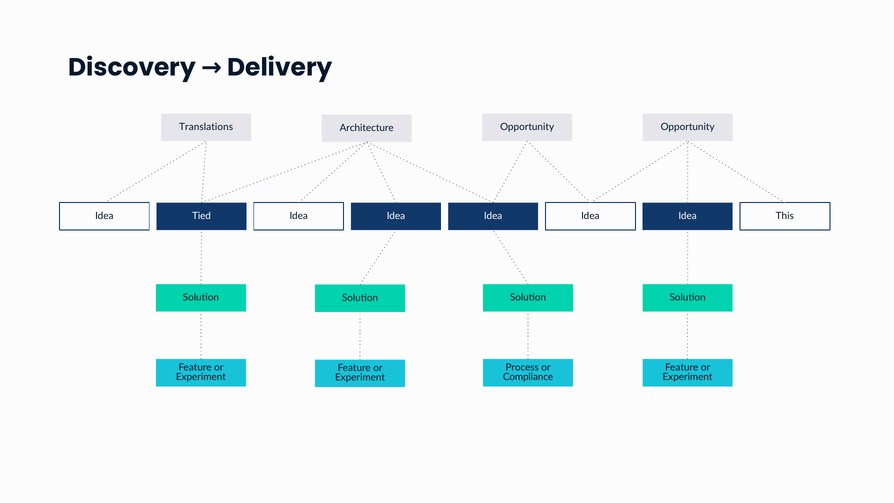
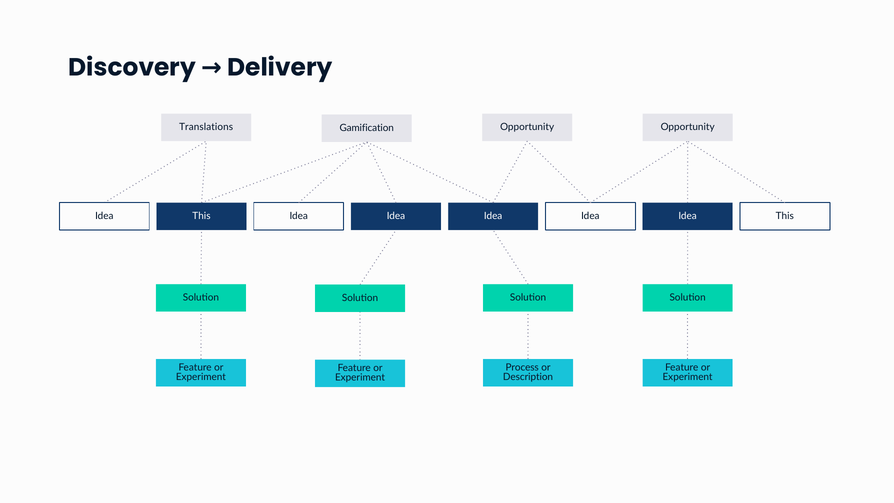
Architecture: Architecture -> Gamification (367, 128)
Tied: Tied -> This (201, 216)
Compliance: Compliance -> Description (528, 377)
